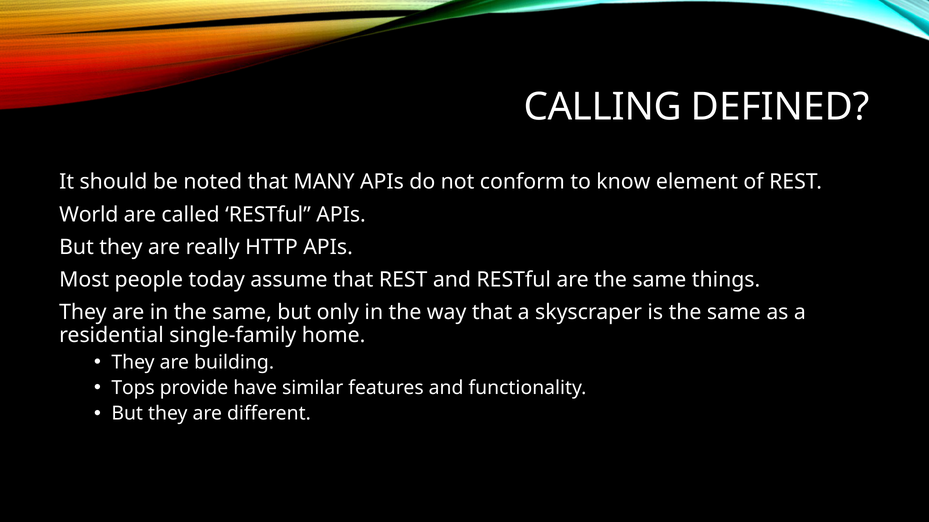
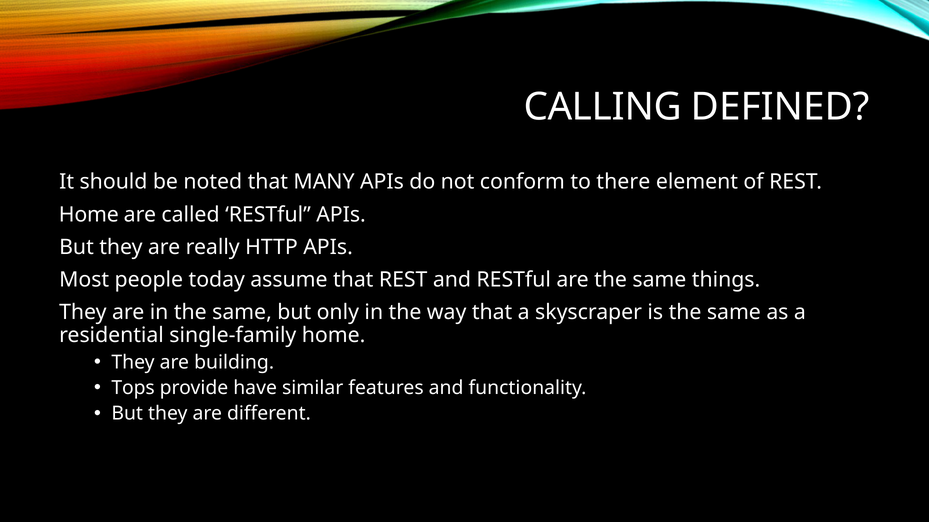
know: know -> there (623, 182)
World: World -> Home (89, 215)
